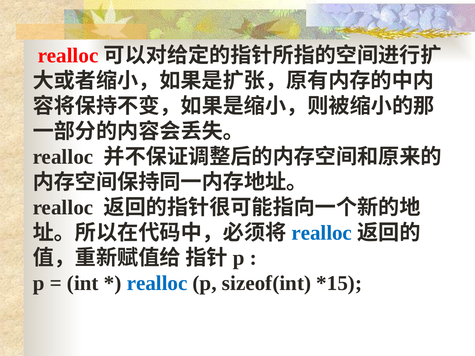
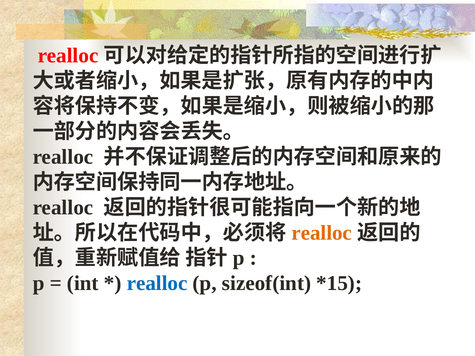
realloc colour: blue -> orange (322, 233)
